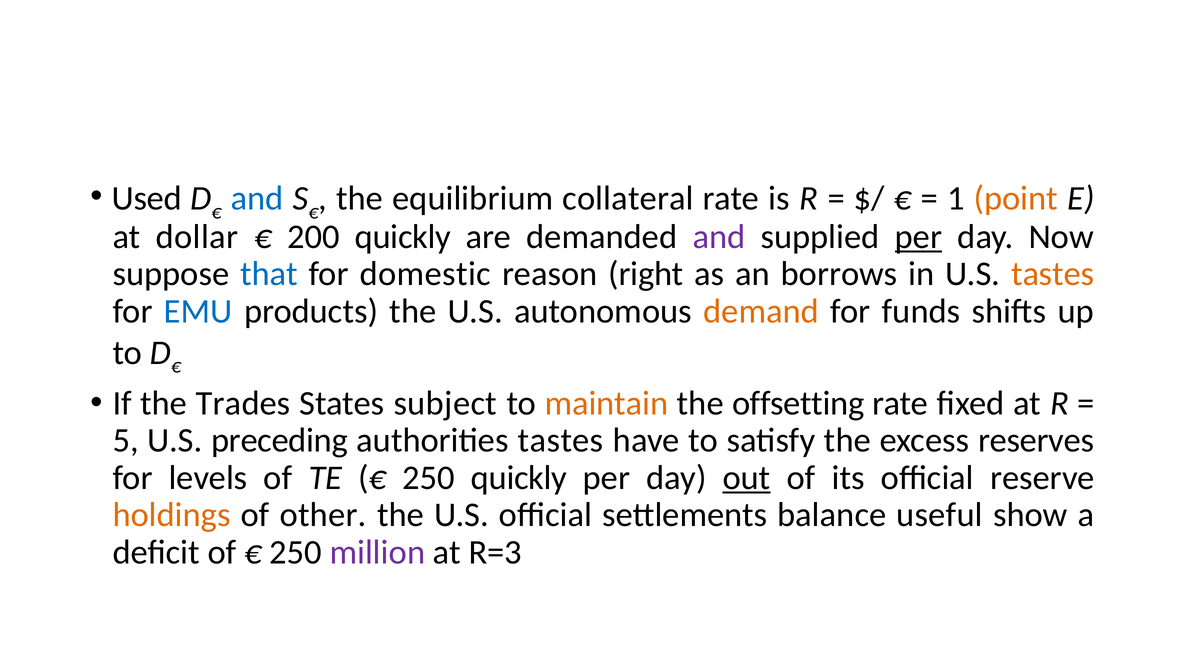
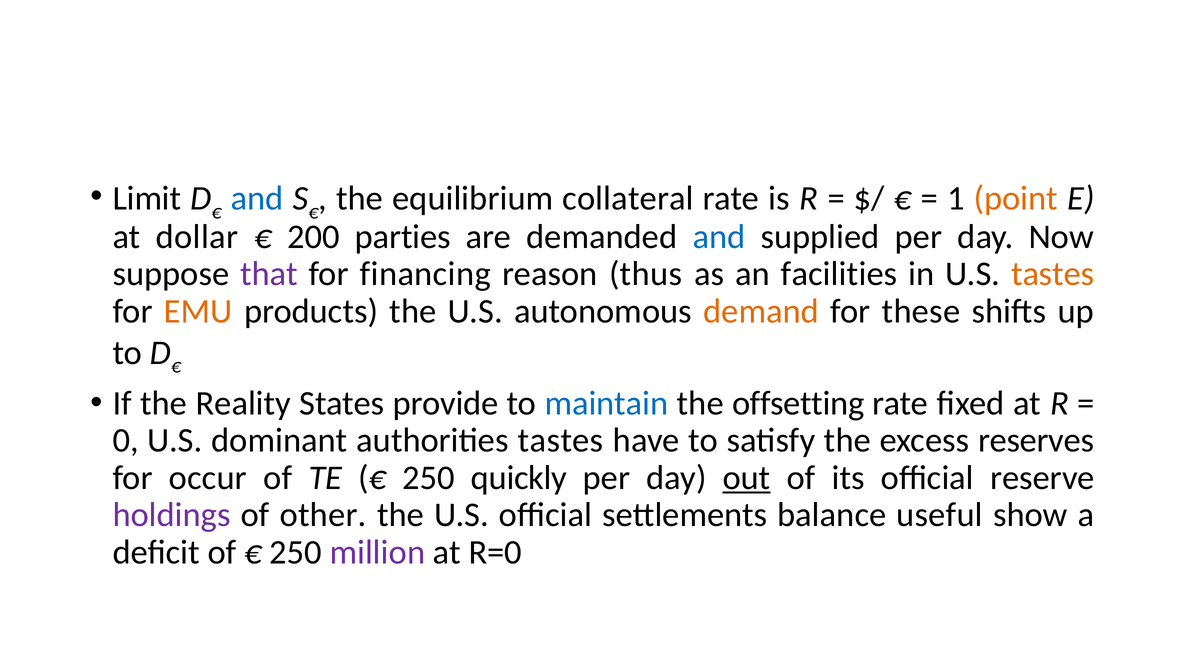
Used: Used -> Limit (147, 199)
200 quickly: quickly -> parties (403, 237)
and colour: purple -> blue (719, 237)
per underline: present -> none (919, 237)
that colour: blue -> purple (269, 274)
domestic: domestic -> financing (425, 274)
right: right -> thus (646, 274)
borrows: borrows -> facilities (839, 274)
EMU colour: blue -> orange (198, 312)
funds: funds -> these (921, 312)
Trades: Trades -> Reality (243, 404)
subject: subject -> provide (446, 404)
maintain colour: orange -> blue (607, 404)
5: 5 -> 0 (126, 441)
preceding: preceding -> dominant (279, 441)
levels: levels -> occur (208, 478)
holdings colour: orange -> purple (172, 515)
R=3: R=3 -> R=0 (495, 553)
